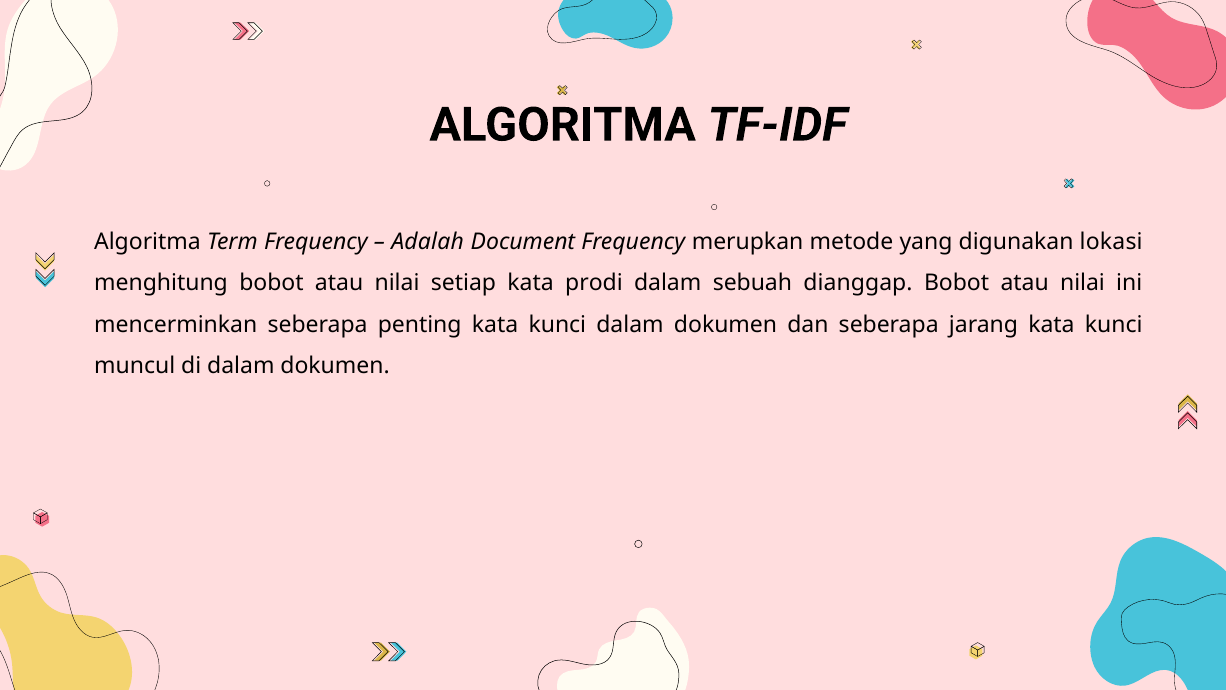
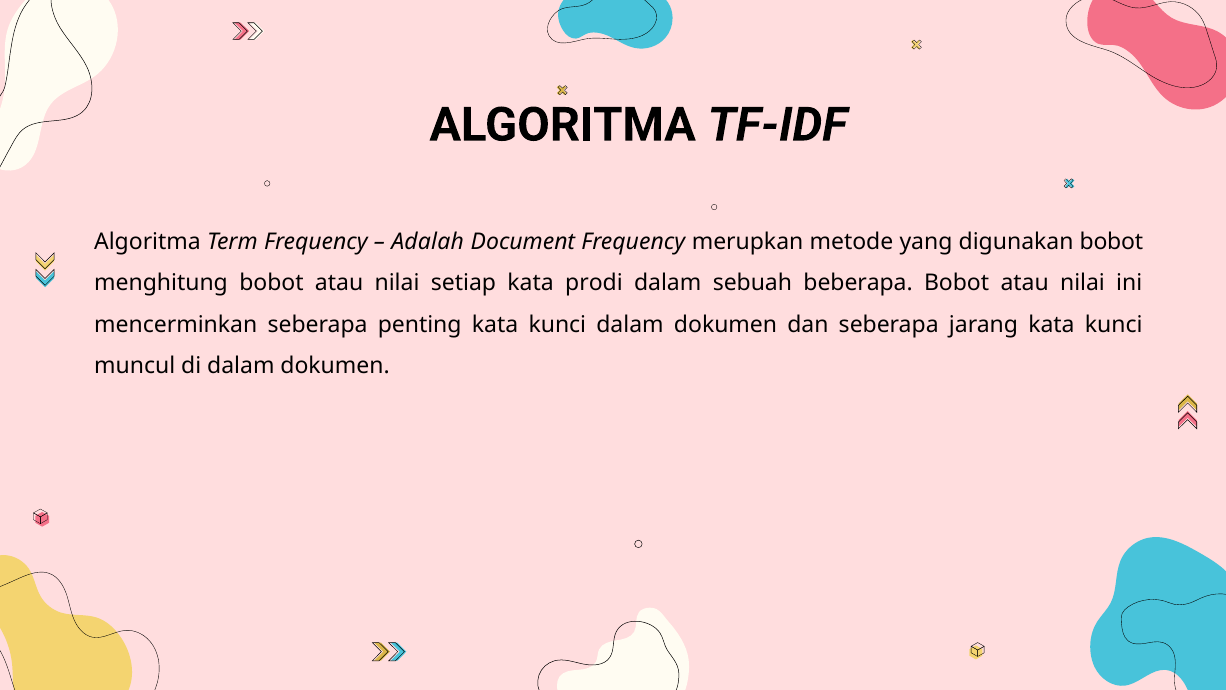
digunakan lokasi: lokasi -> bobot (1111, 242)
dianggap: dianggap -> beberapa (858, 283)
